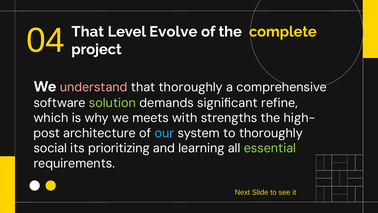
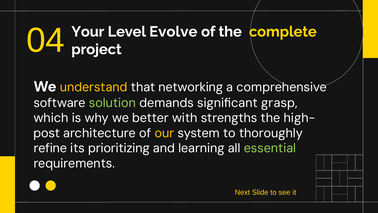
That: That -> Your (88, 32)
understand colour: pink -> yellow (94, 87)
that thoroughly: thoroughly -> networking (191, 87)
refine: refine -> grasp (279, 103)
meets: meets -> better (151, 118)
our colour: light blue -> yellow (164, 133)
social: social -> refine (50, 148)
